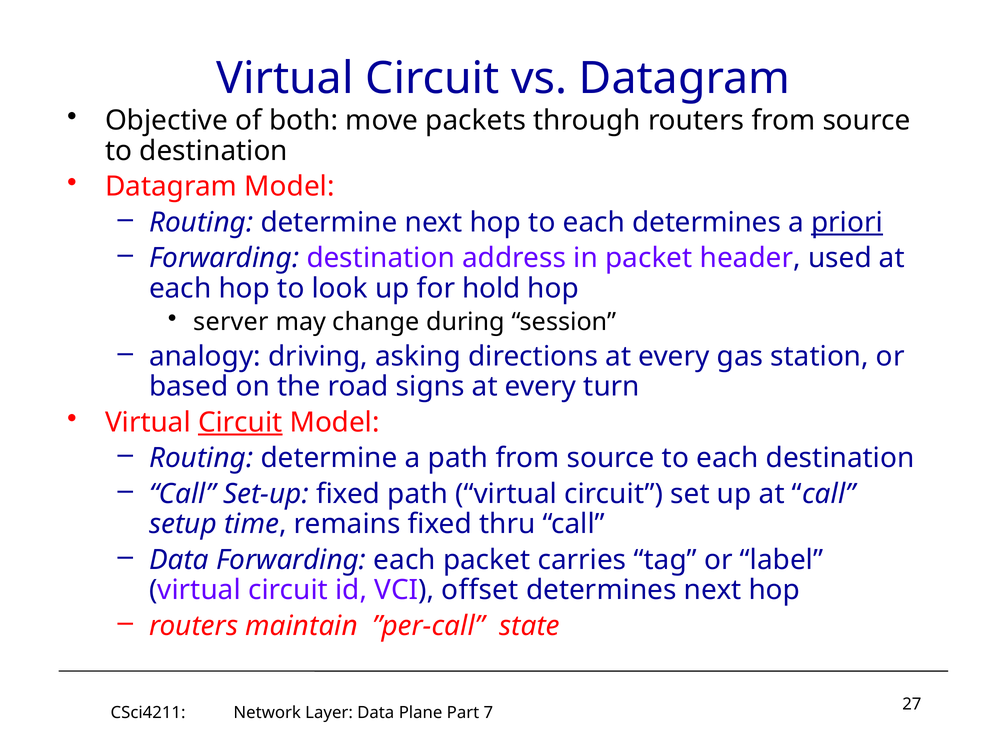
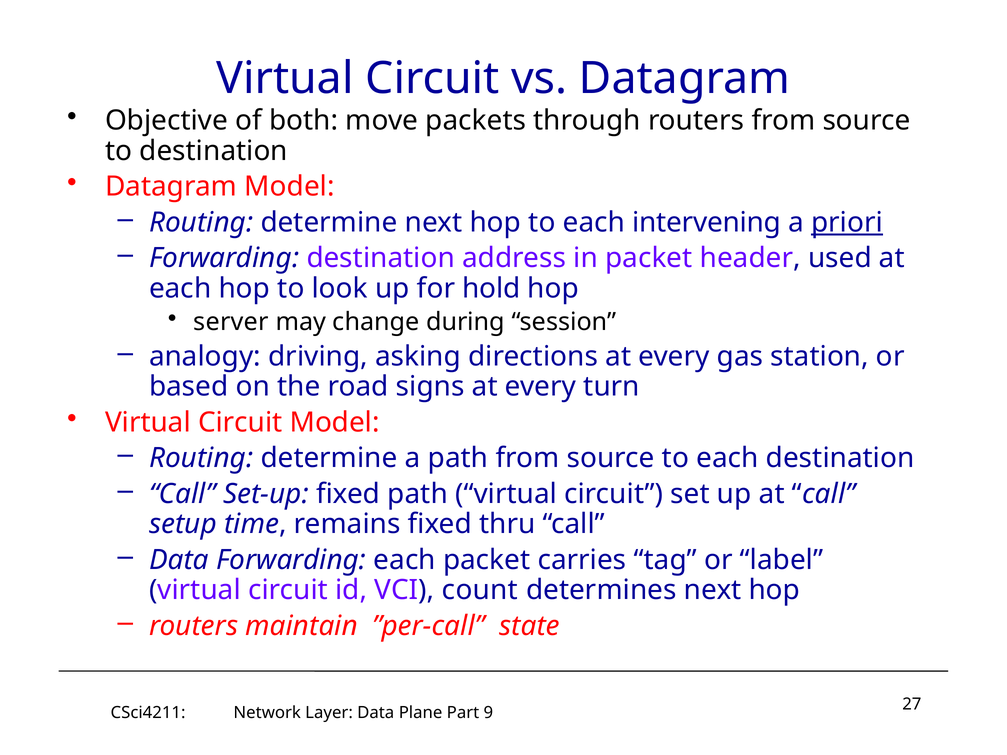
each determines: determines -> intervening (707, 222)
Circuit underline: present -> none (240, 423)
offset: offset -> count (480, 590)
7: 7 -> 9 (488, 713)
